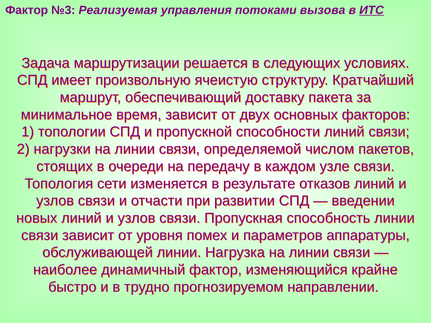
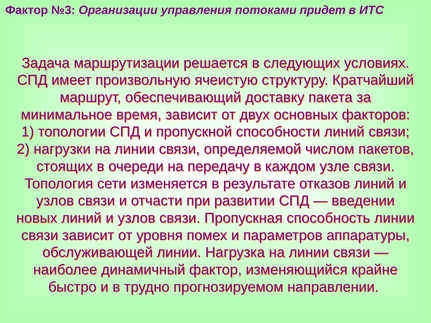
Реализуемая: Реализуемая -> Организации (118, 10)
вызова: вызова -> придет (323, 10)
ИТС underline: present -> none (372, 10)
